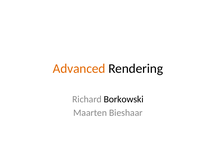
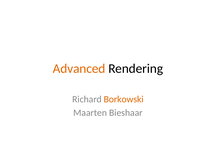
Borkowski colour: black -> orange (124, 99)
